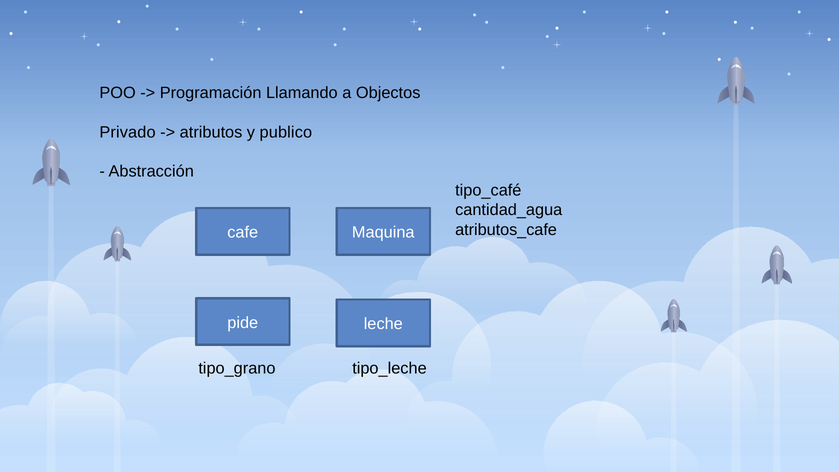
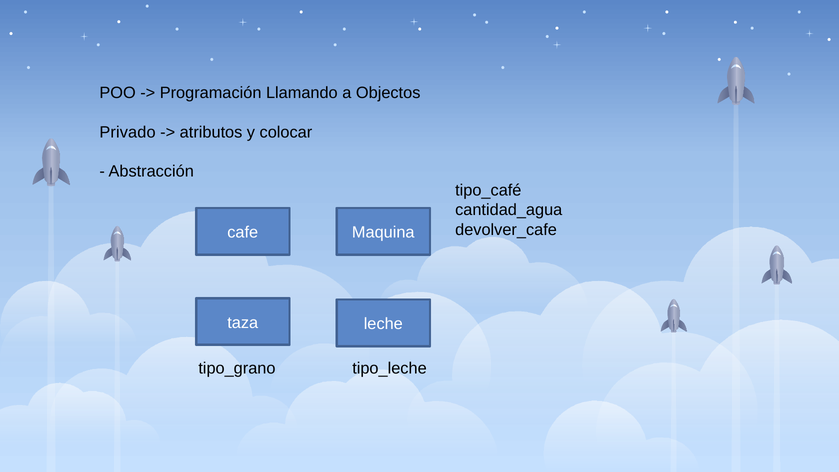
publico: publico -> colocar (286, 132)
atributos_cafe: atributos_cafe -> devolver_cafe (506, 230)
pide: pide -> taza (243, 323)
